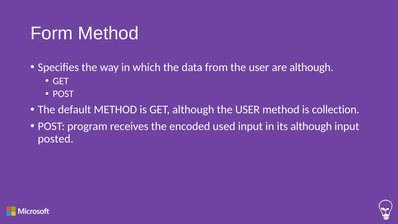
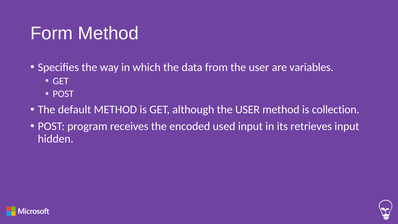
are although: although -> variables (311, 67)
its although: although -> retrieves (311, 126)
posted: posted -> hidden (56, 139)
